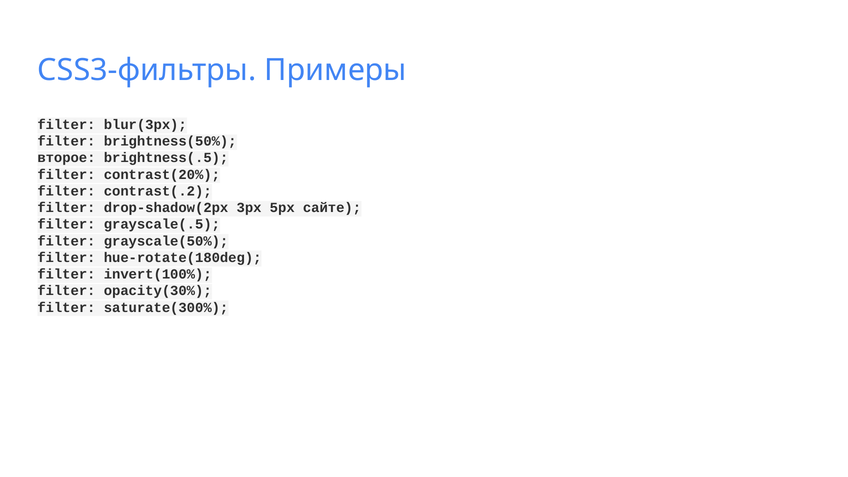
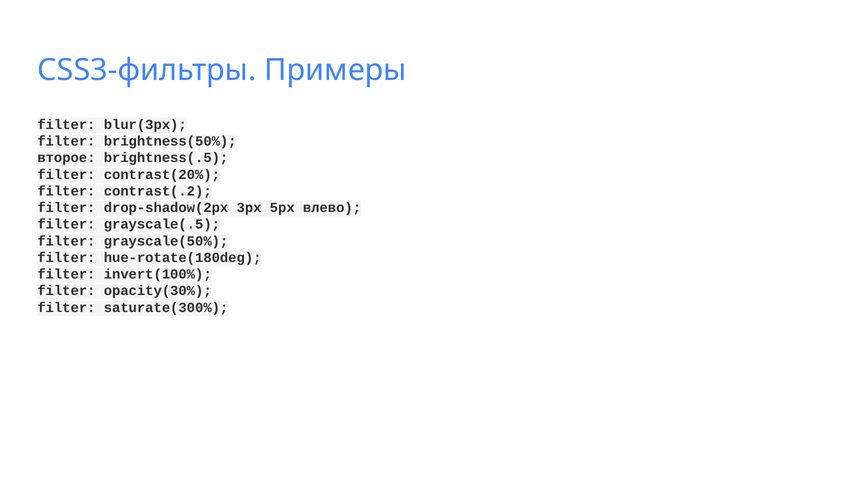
сайте: сайте -> влево (332, 208)
